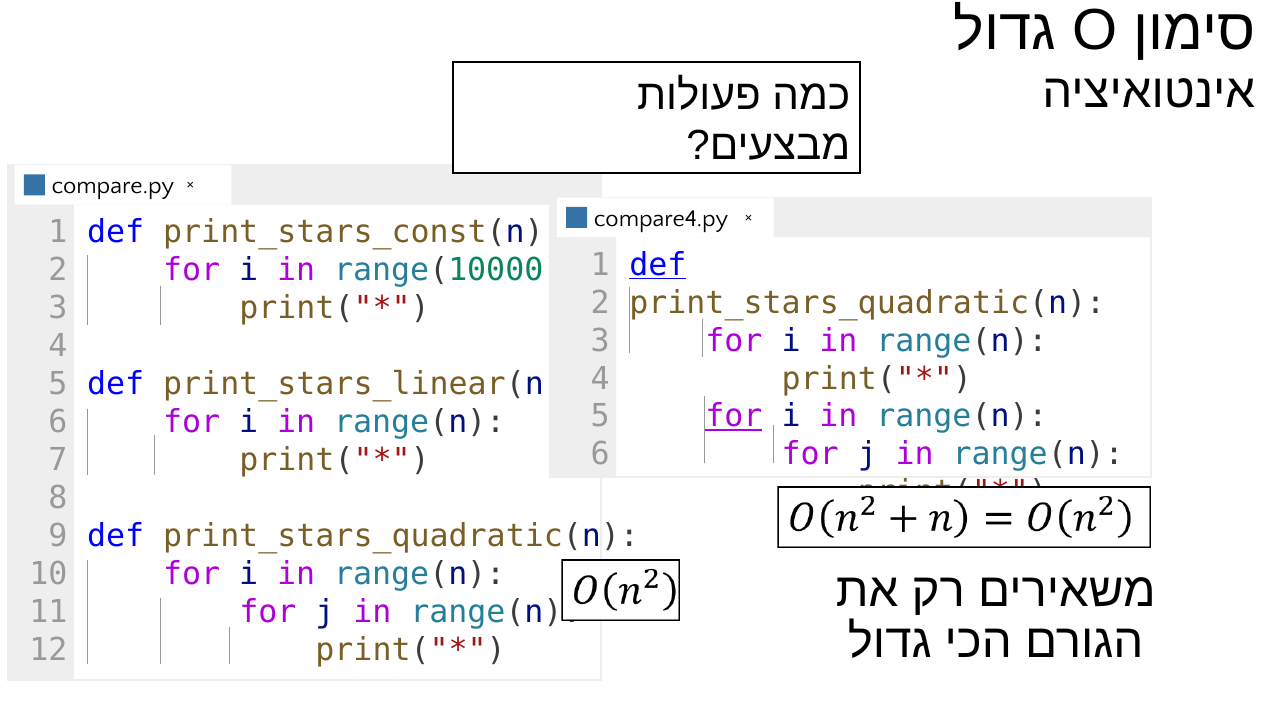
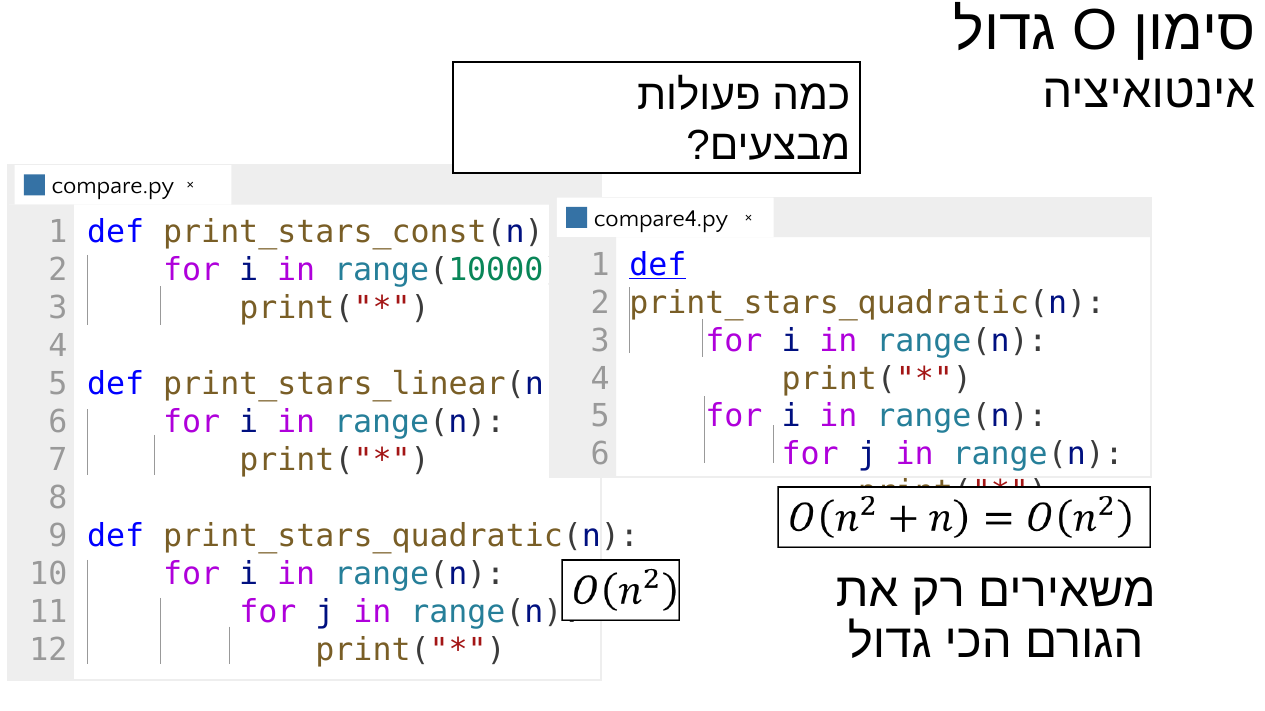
for underline: present -> none (734, 417)
